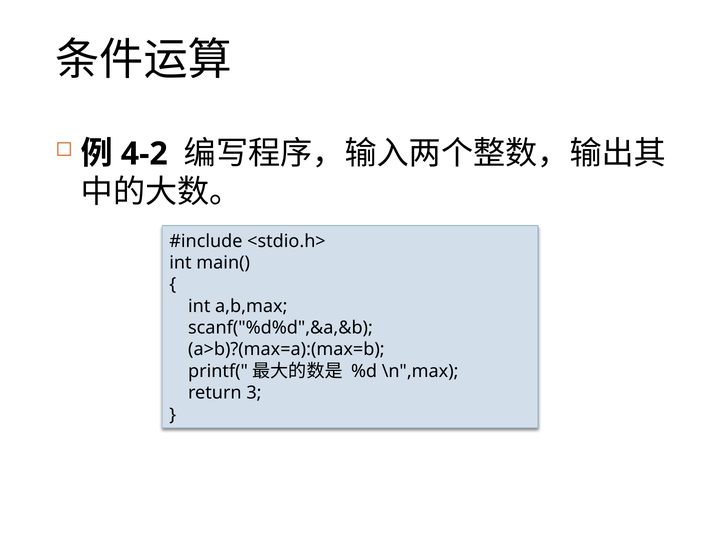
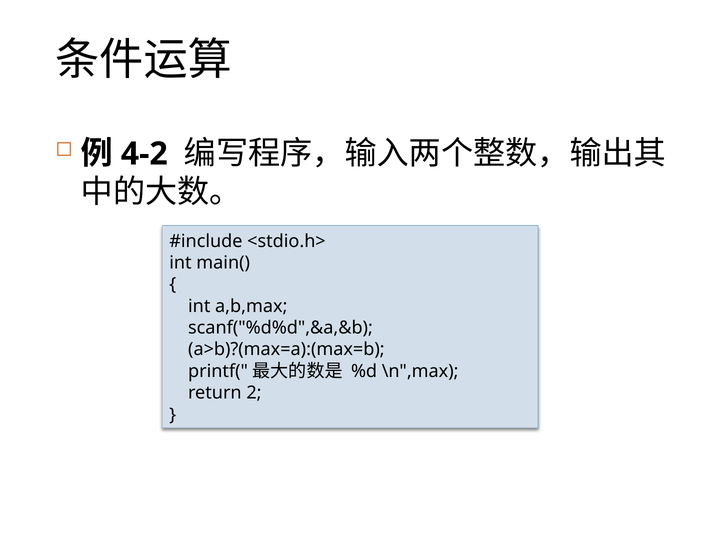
3: 3 -> 2 (254, 393)
